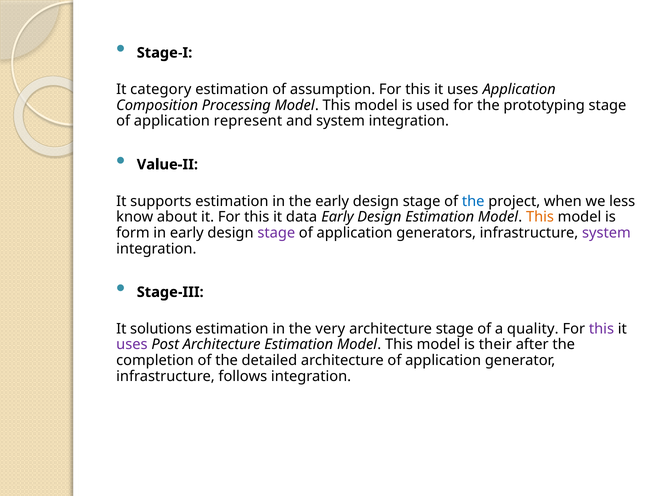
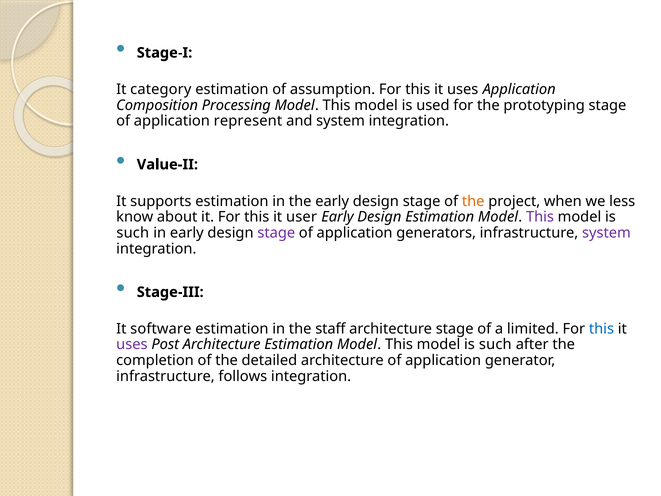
the colour: blue -> orange (473, 201)
data: data -> user (302, 217)
This colour: orange -> purple (540, 217)
form: form -> such (133, 233)
solutions: solutions -> software (161, 329)
very: very -> staff (330, 329)
quality: quality -> limited (533, 329)
this colour: purple -> blue (601, 329)
their: their -> such (495, 344)
